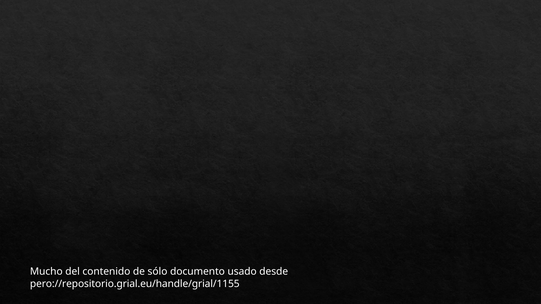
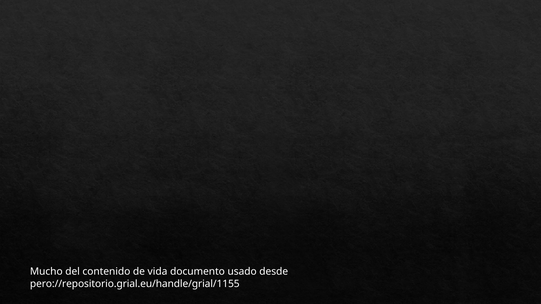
sólo: sólo -> vida (158, 272)
